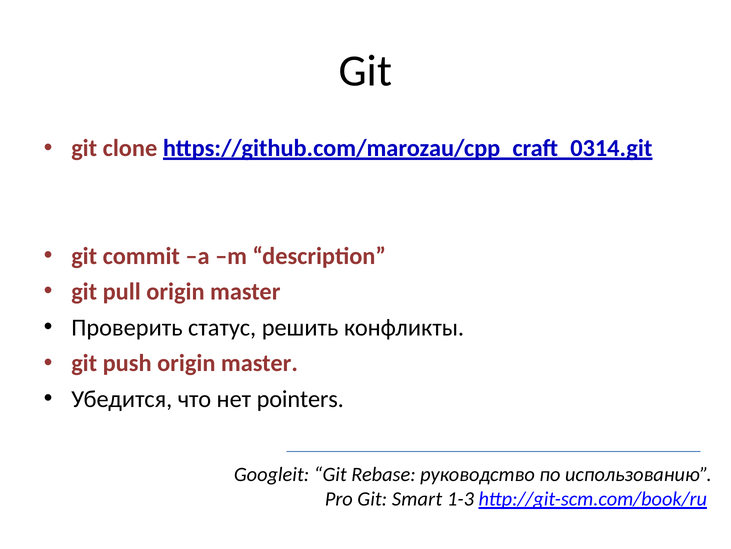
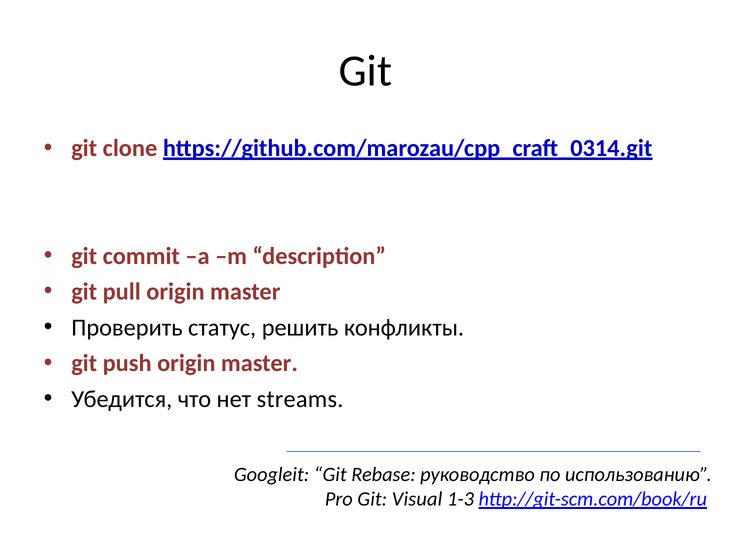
pointers: pointers -> streams (300, 399)
Smart: Smart -> Visual (417, 498)
